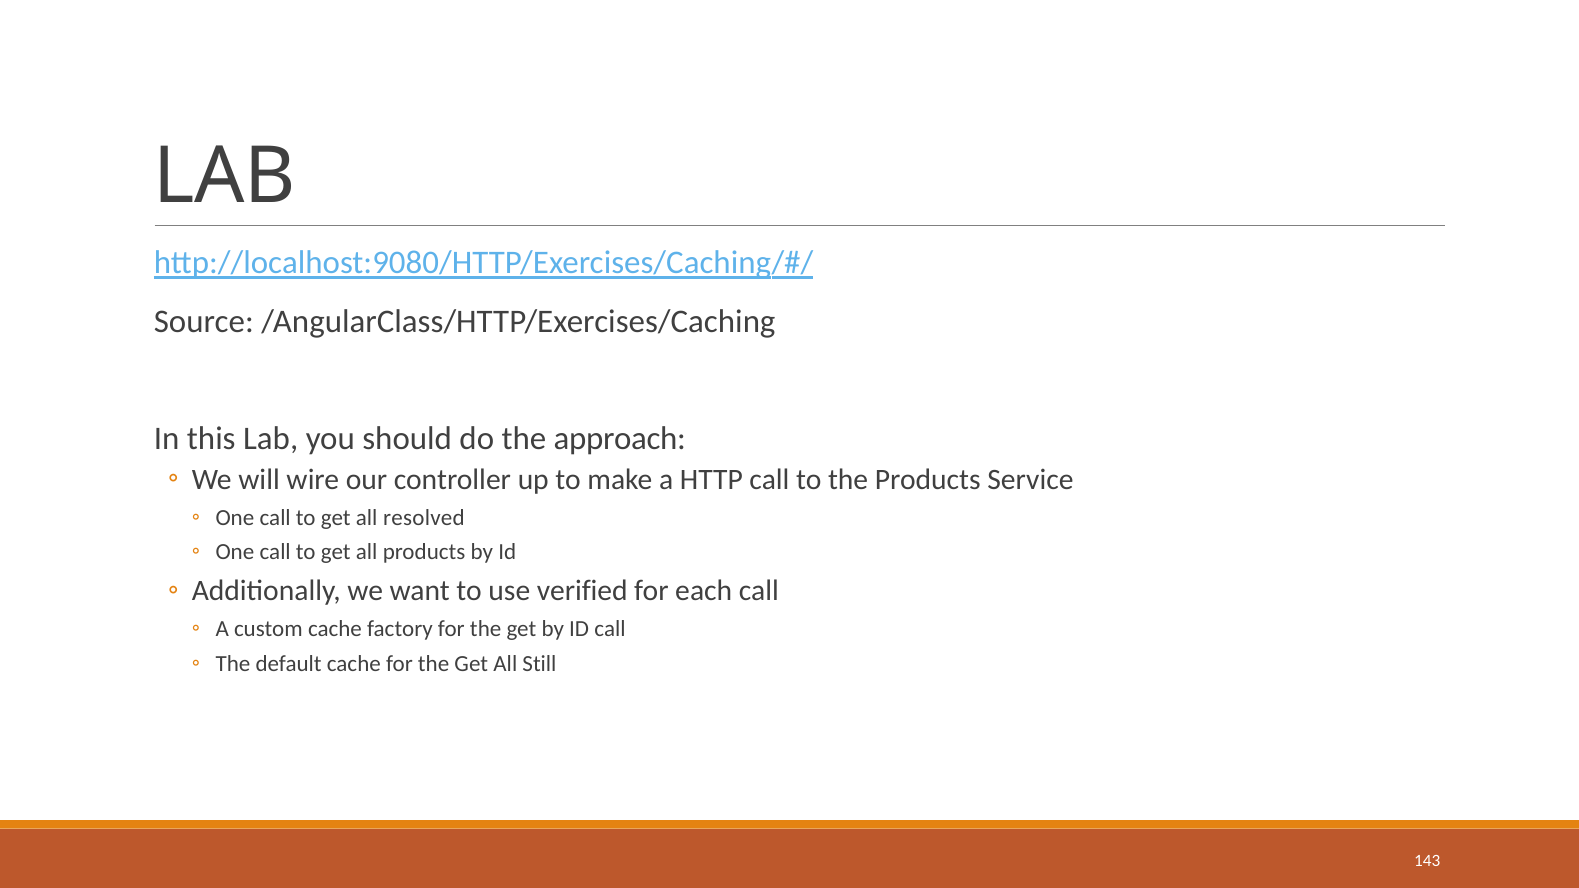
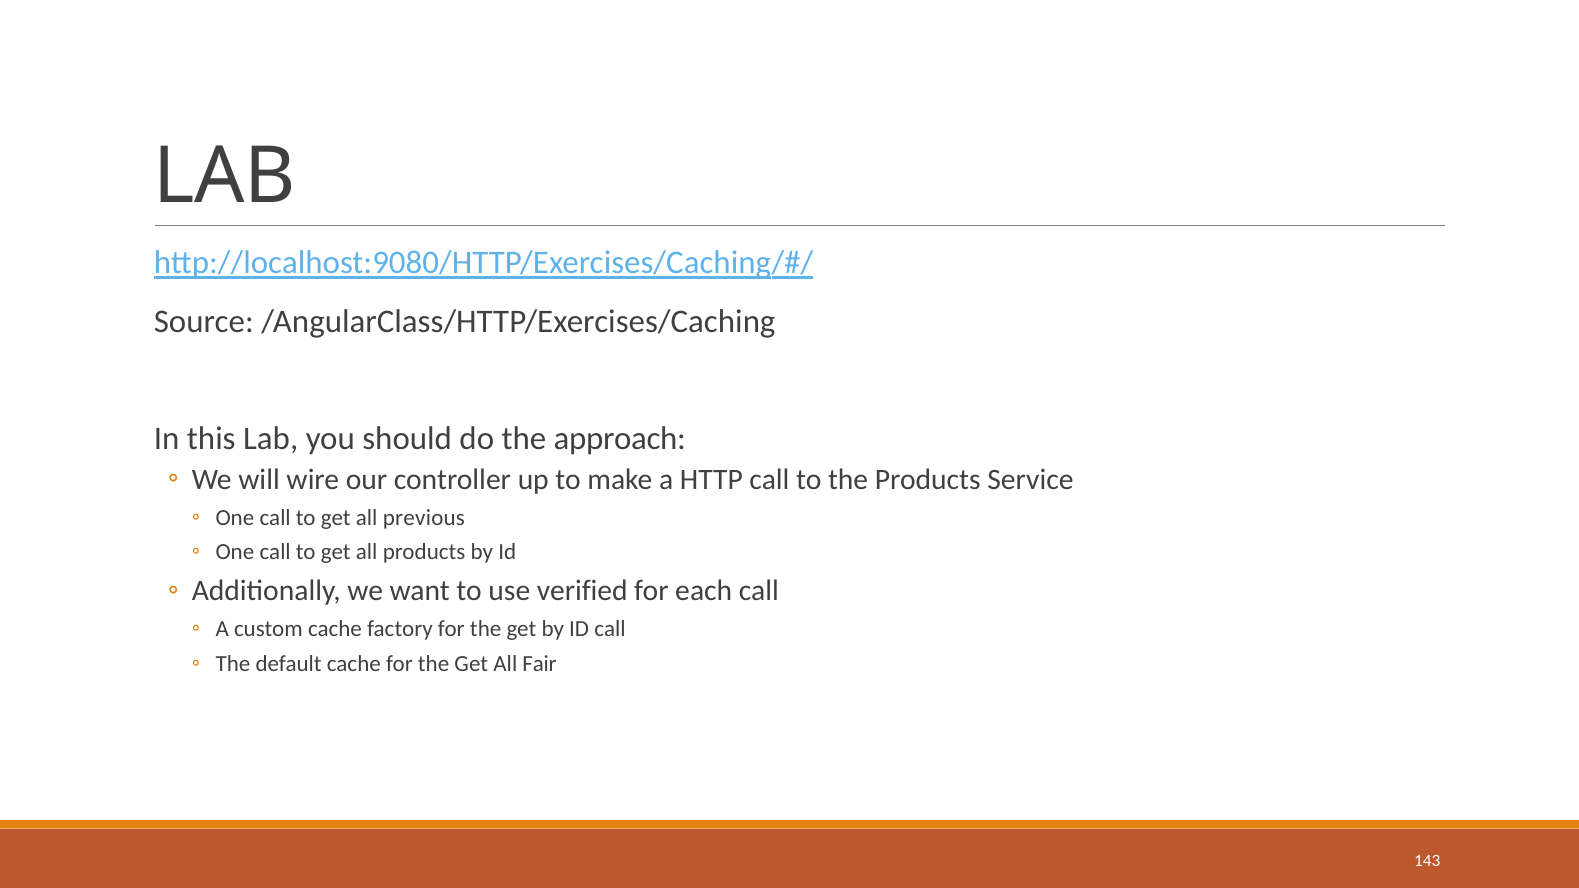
resolved: resolved -> previous (424, 518)
Still: Still -> Fair (540, 664)
